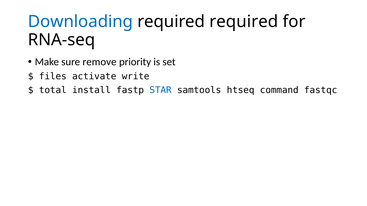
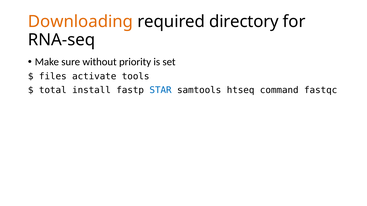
Downloading colour: blue -> orange (81, 22)
required required: required -> directory (244, 22)
remove: remove -> without (100, 62)
write: write -> tools (136, 77)
